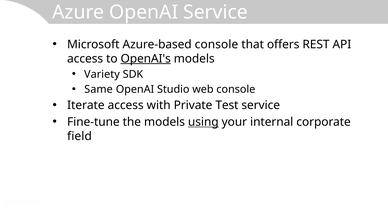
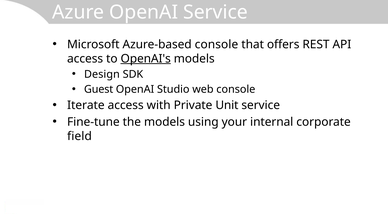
Variety: Variety -> Design (102, 74)
Same: Same -> Guest (99, 89)
Test: Test -> Unit (227, 105)
using underline: present -> none (203, 122)
